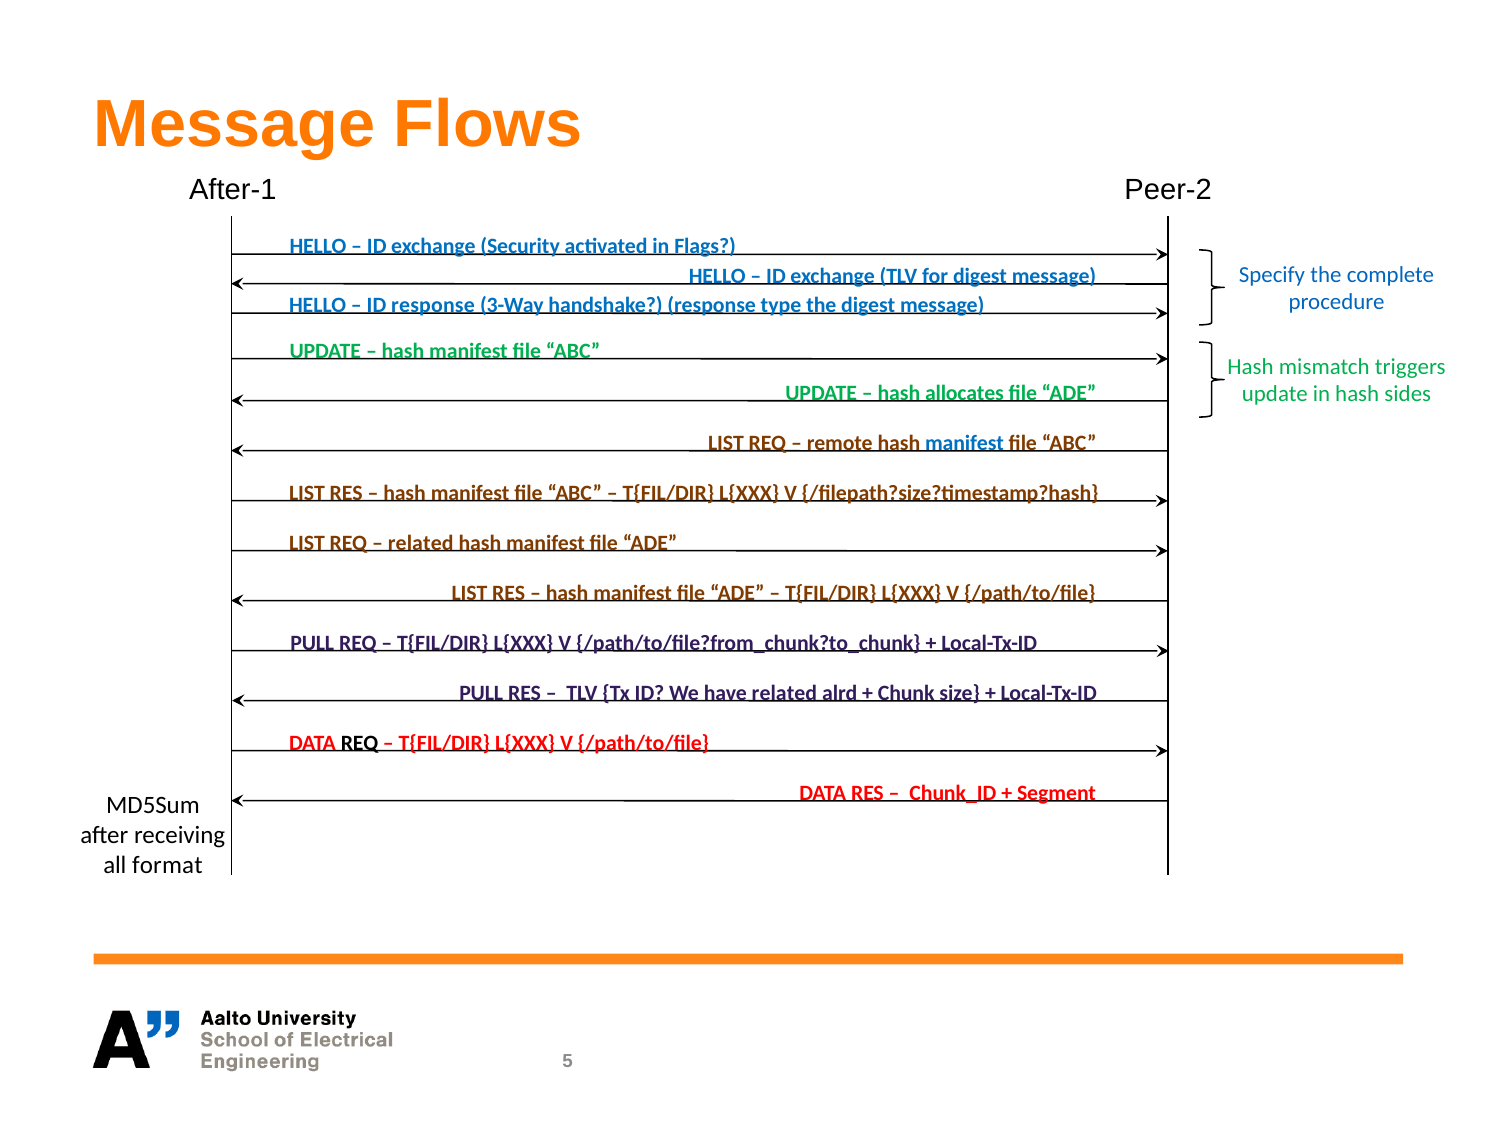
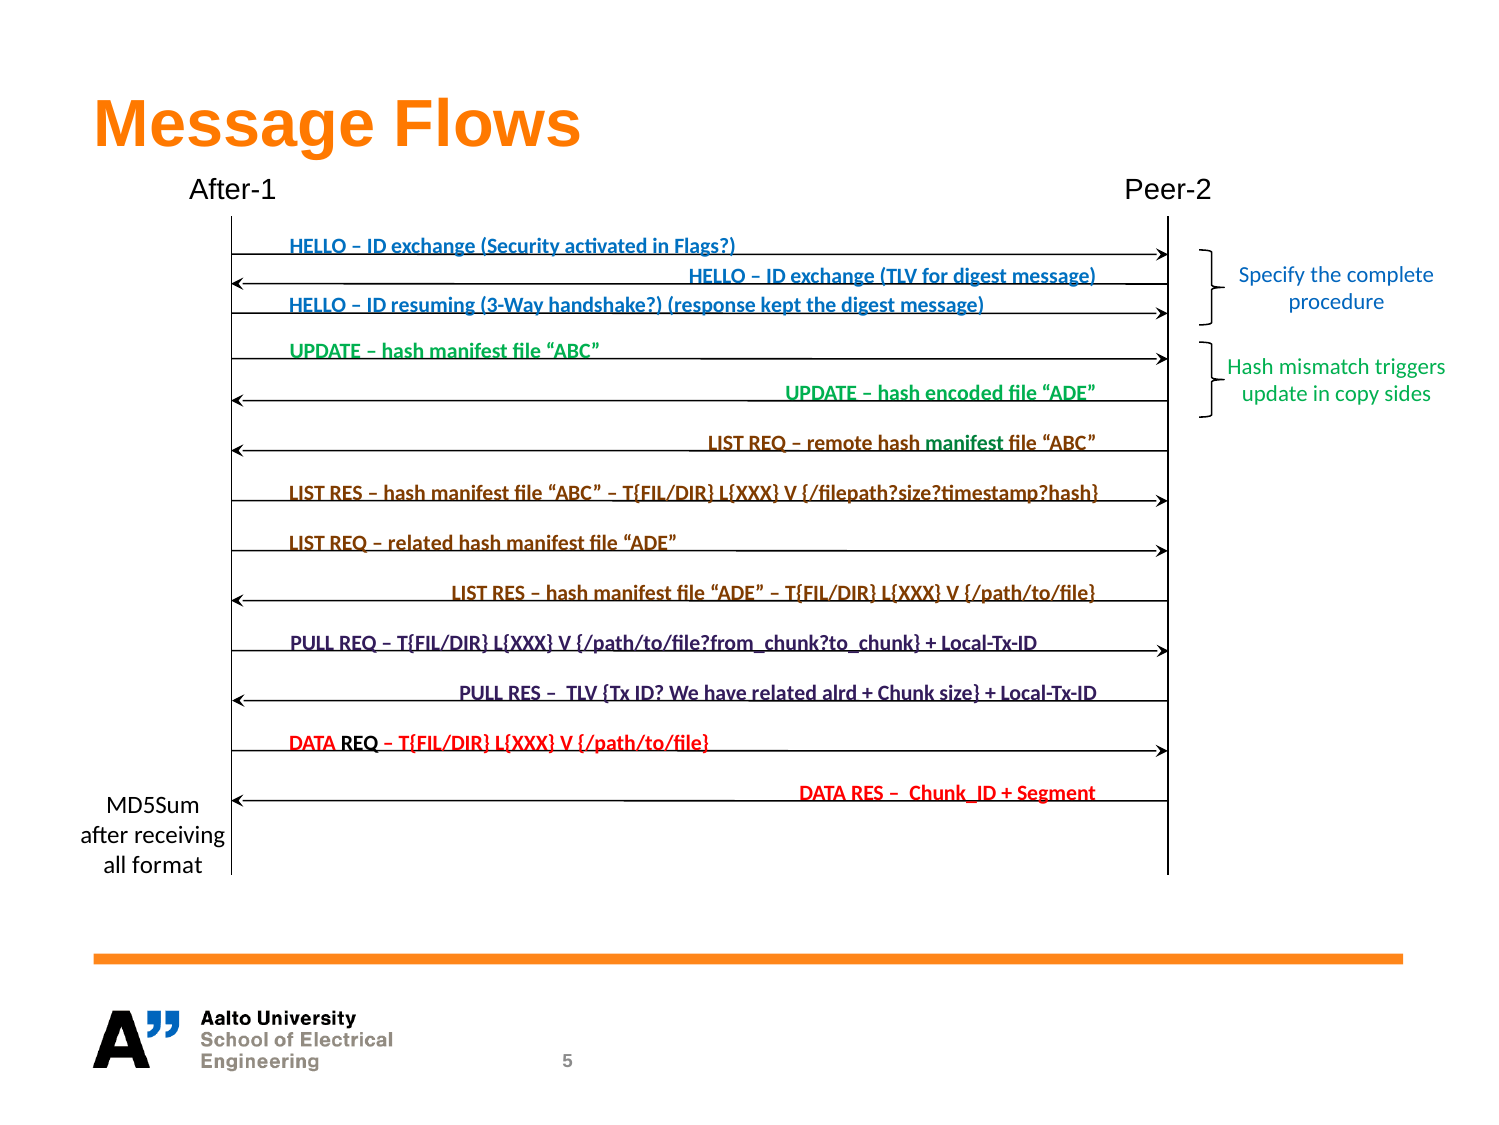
ID response: response -> resuming (433, 305)
type: type -> kept (781, 305)
allocates: allocates -> encoded (964, 393)
in hash: hash -> copy (1357, 394)
manifest colour: blue -> green (965, 443)
